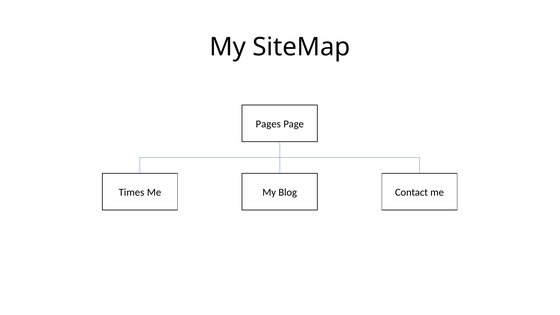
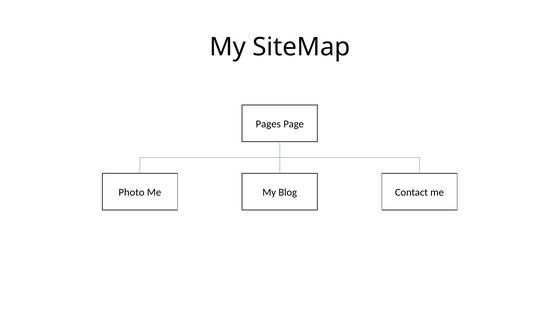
Times: Times -> Photo (132, 192)
